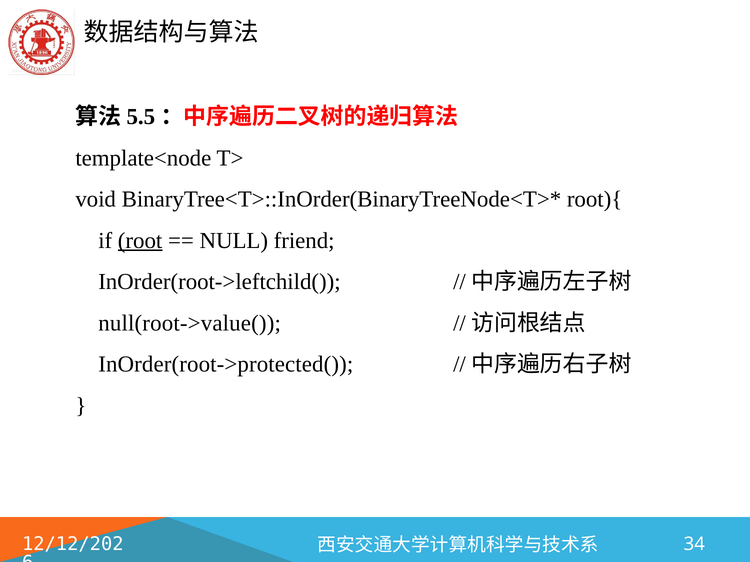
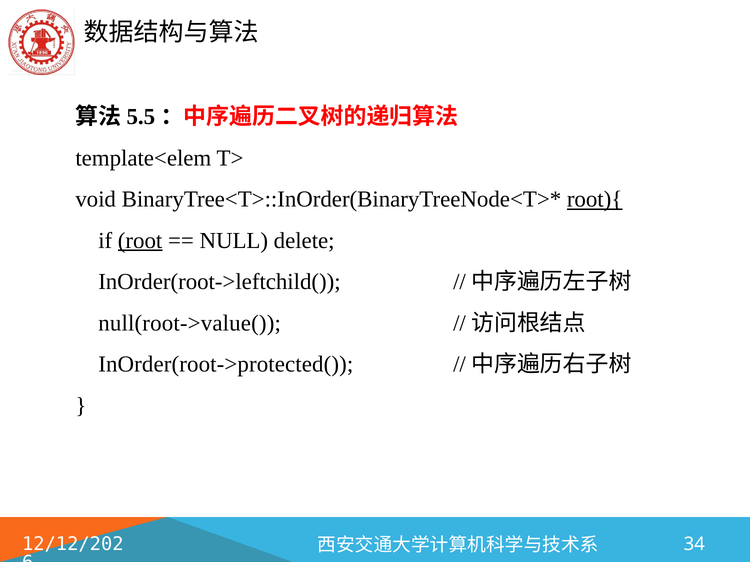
template<node: template<node -> template<elem (143, 158)
root){ underline: none -> present (595, 199)
friend: friend -> delete (304, 241)
